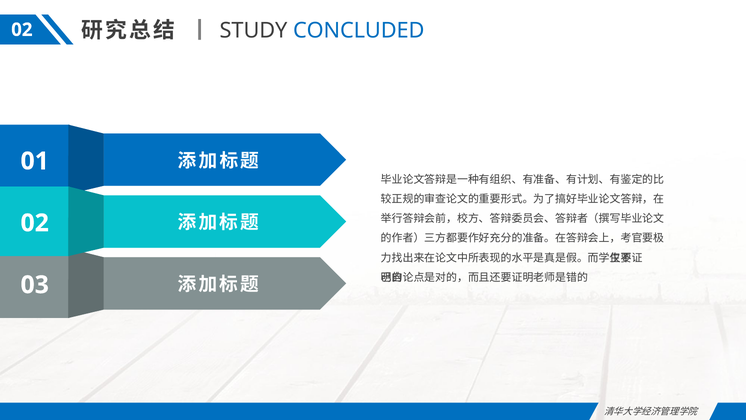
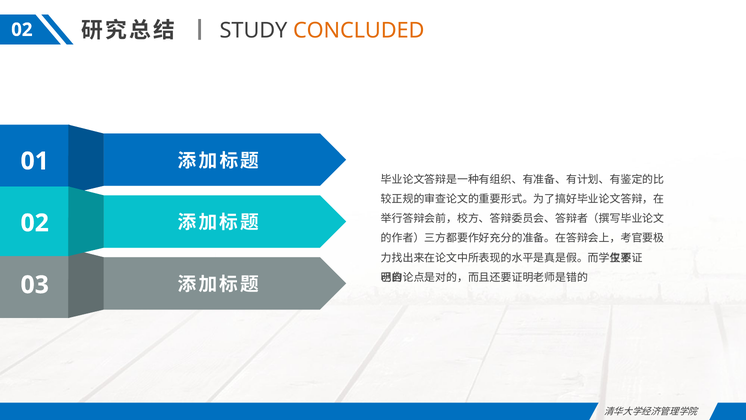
CONCLUDED colour: blue -> orange (359, 31)
